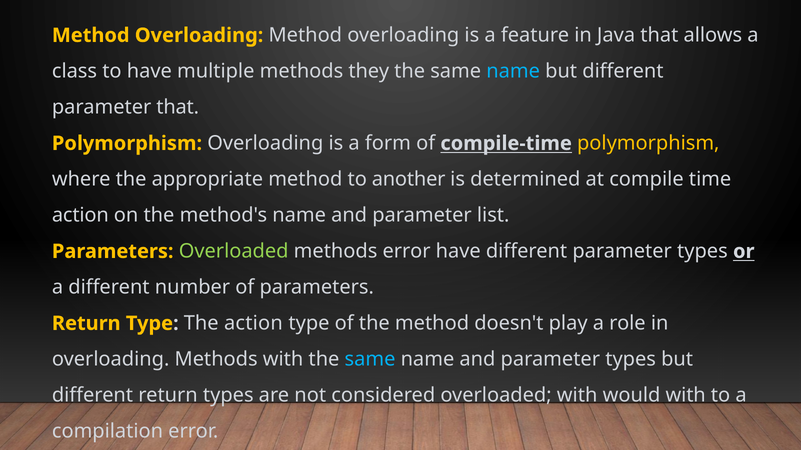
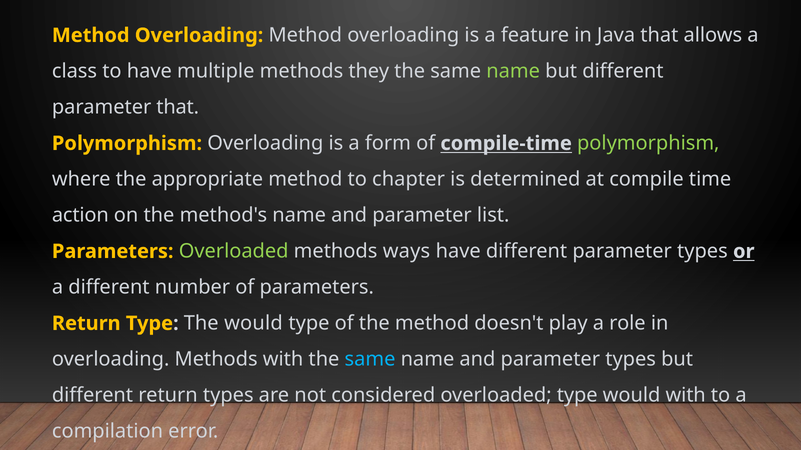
name colour: light blue -> light green (513, 71)
polymorphism colour: yellow -> light green (648, 144)
another: another -> chapter (409, 180)
methods error: error -> ways (406, 252)
The action: action -> would (253, 324)
overloaded with: with -> type (577, 396)
